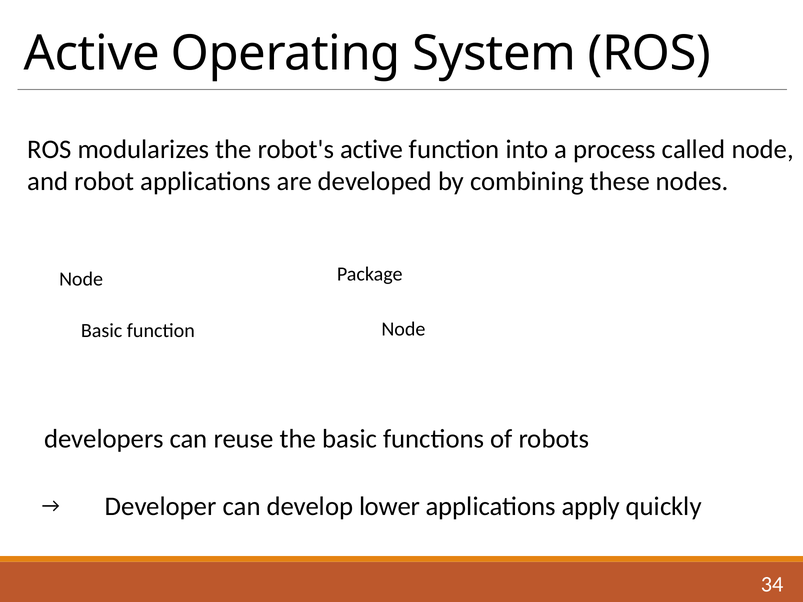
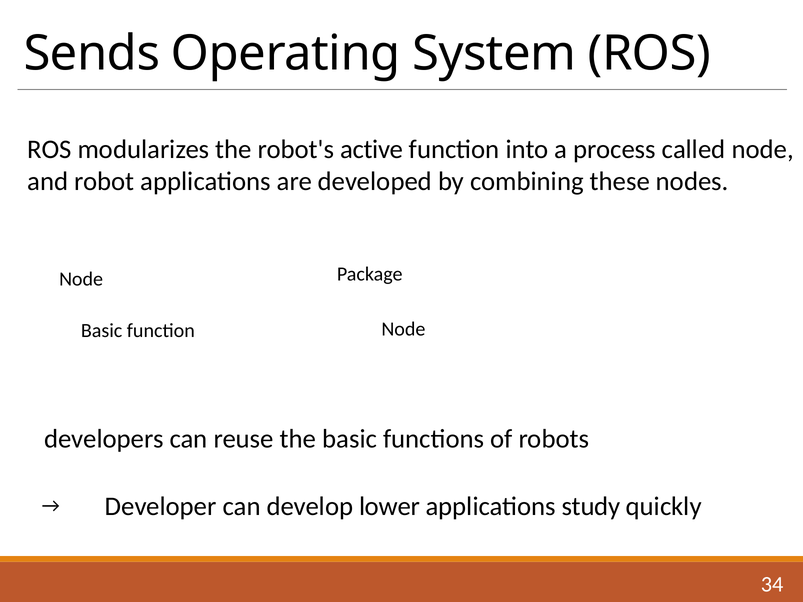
Active: Active -> Sends (92, 54)
apply: apply -> study (591, 506)
